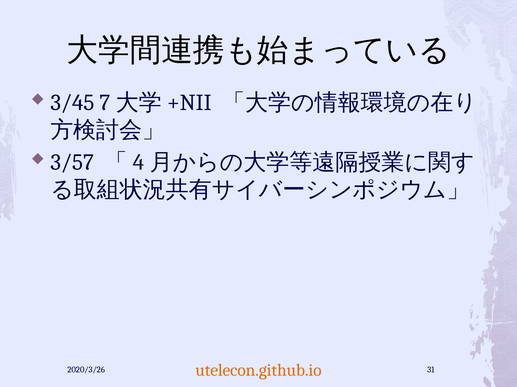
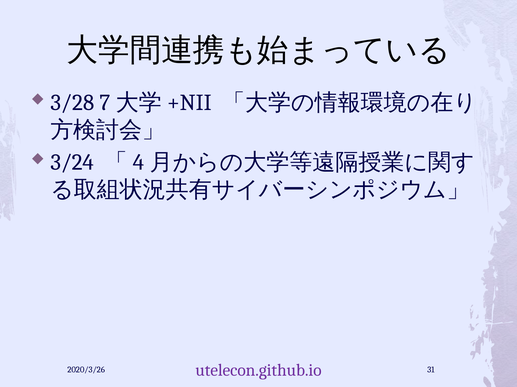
3/45: 3/45 -> 3/28 (72, 103)
3/57: 3/57 -> 3/24 (72, 163)
utelecon.github.io colour: orange -> purple (258, 371)
